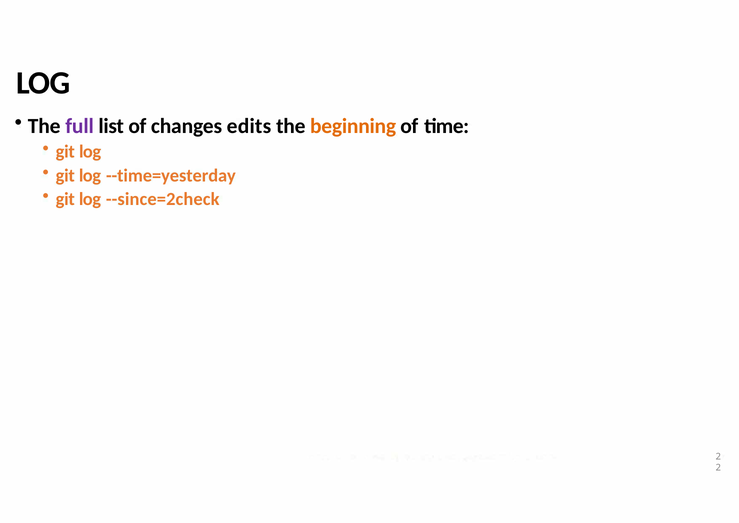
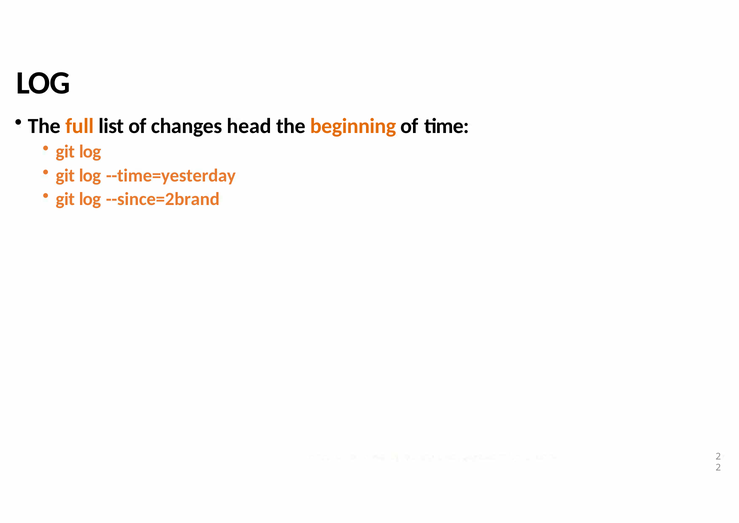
full colour: purple -> orange (80, 126)
edits: edits -> head (249, 126)
--since=2check: --since=2check -> --since=2brand (163, 199)
